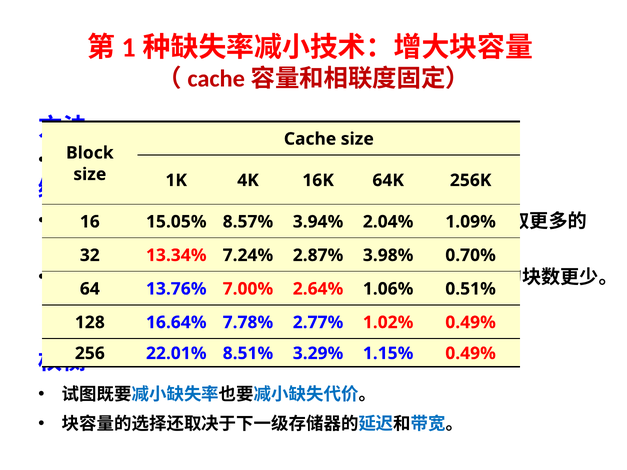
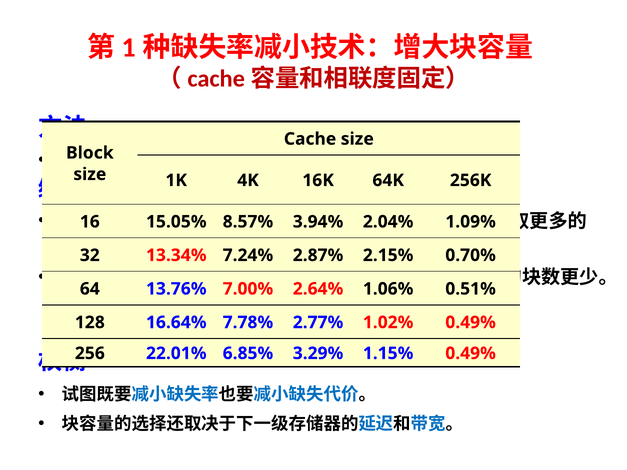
3.98%: 3.98% -> 2.15% (388, 255)
8.51%: 8.51% -> 6.85% (248, 354)
